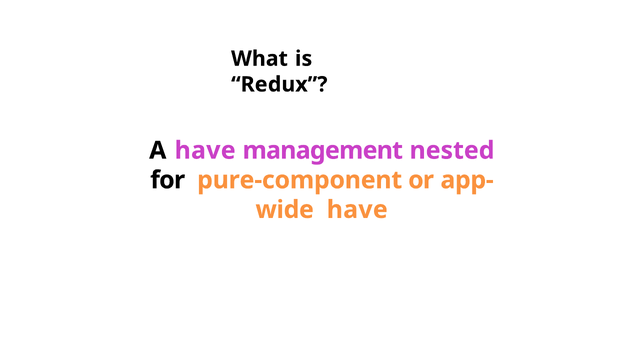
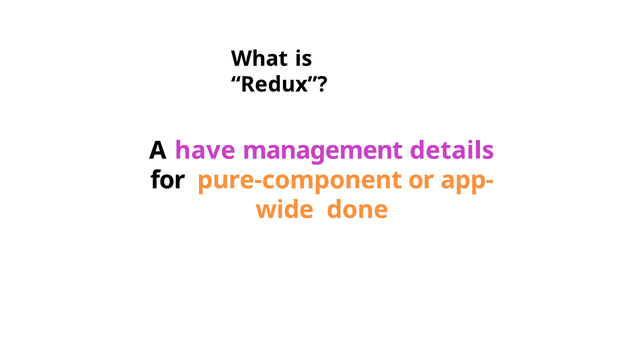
nested: nested -> details (452, 151)
have: have -> done (357, 210)
